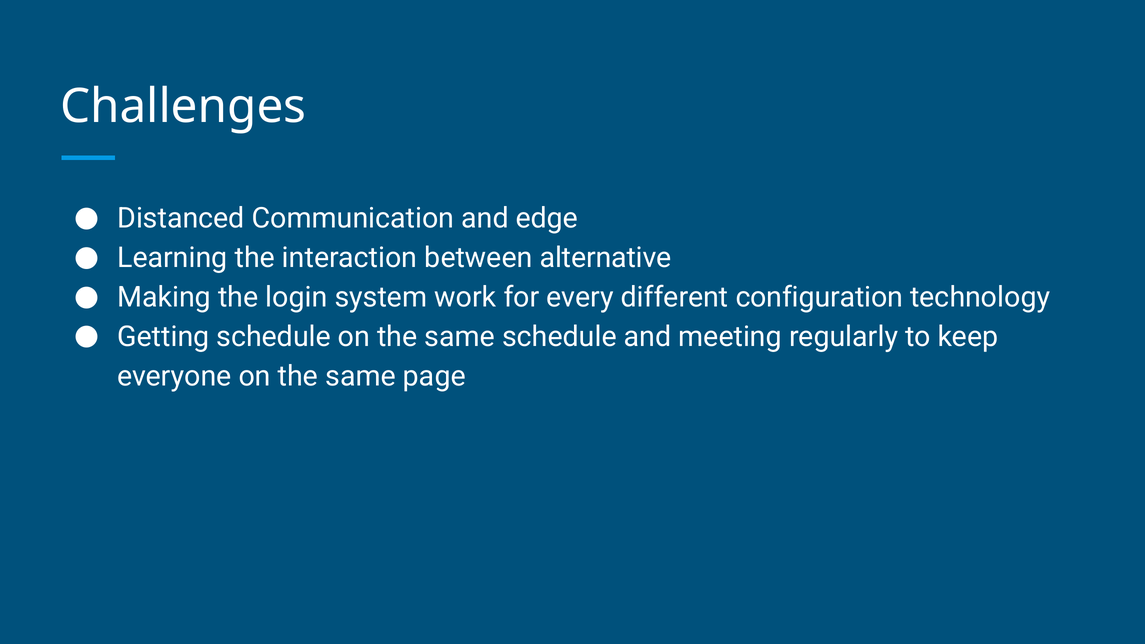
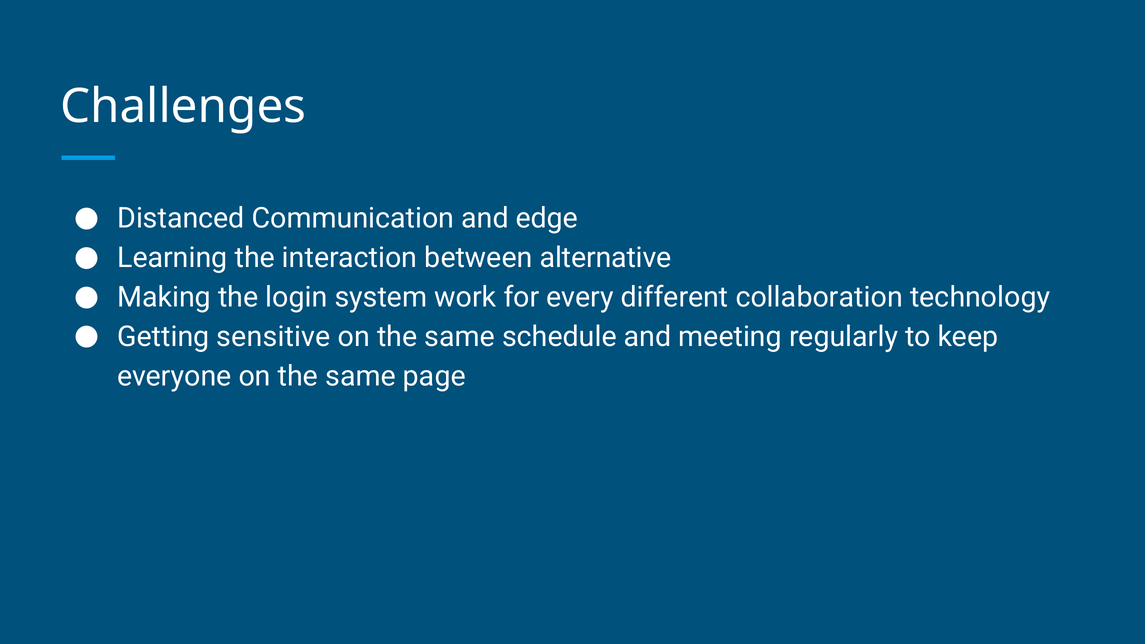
configuration: configuration -> collaboration (819, 297)
Getting schedule: schedule -> sensitive (274, 337)
